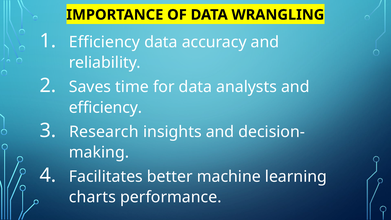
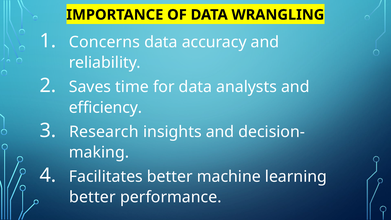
Efficiency: Efficiency -> Concerns (104, 42)
charts: charts -> better (92, 197)
